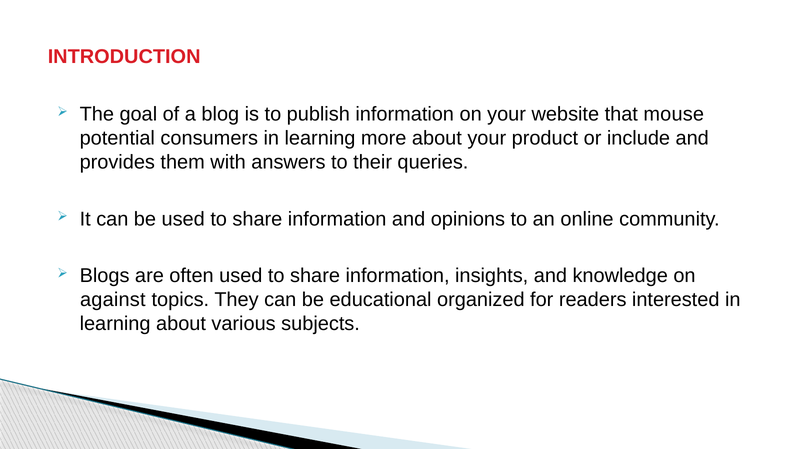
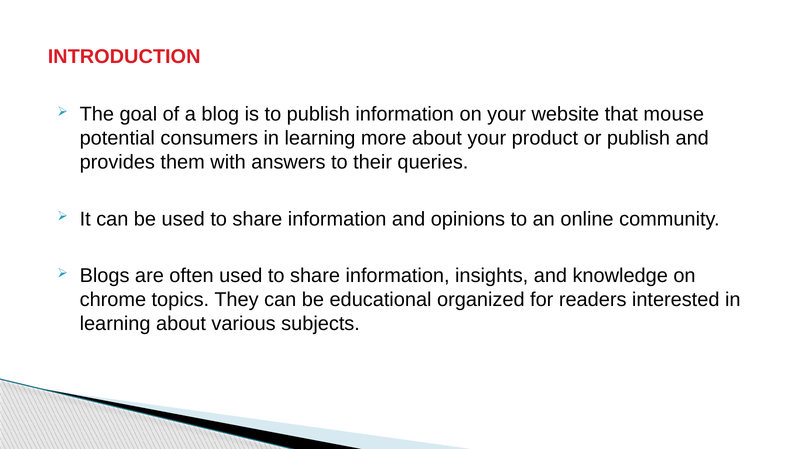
or include: include -> publish (638, 138)
against: against -> chrome (113, 300)
